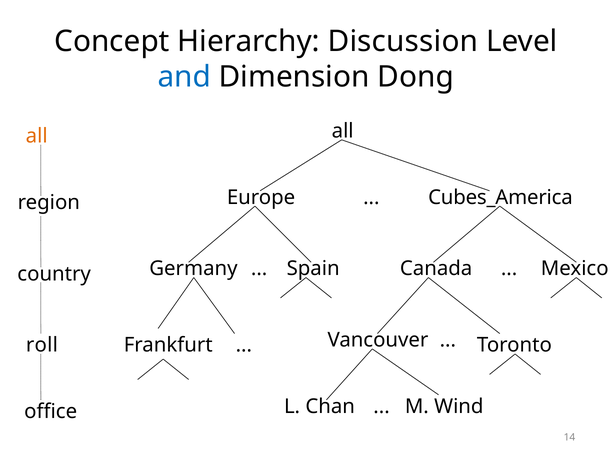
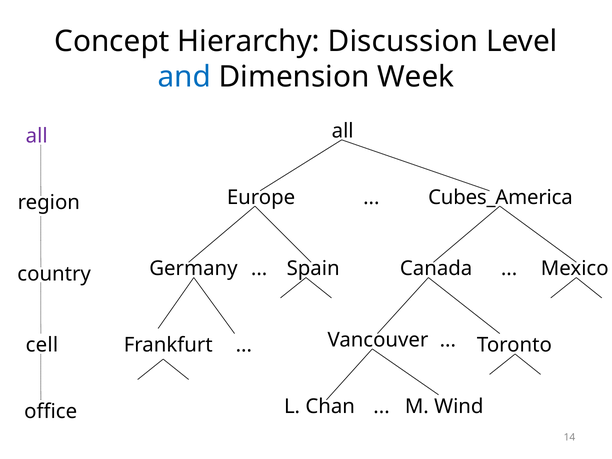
Dong: Dong -> Week (416, 77)
all colour: orange -> purple (37, 136)
roll: roll -> cell (42, 345)
